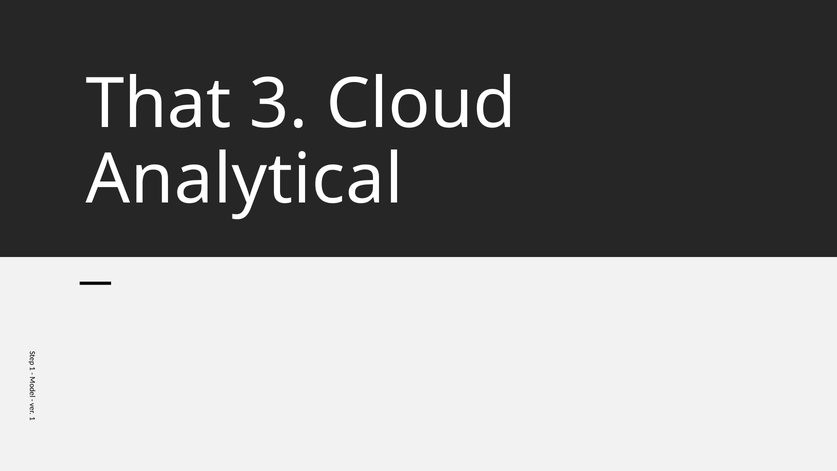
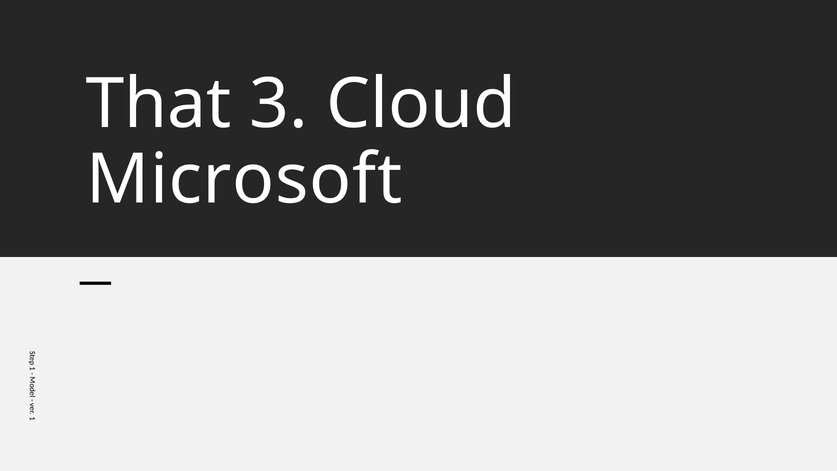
Analytical: Analytical -> Microsoft (244, 180)
